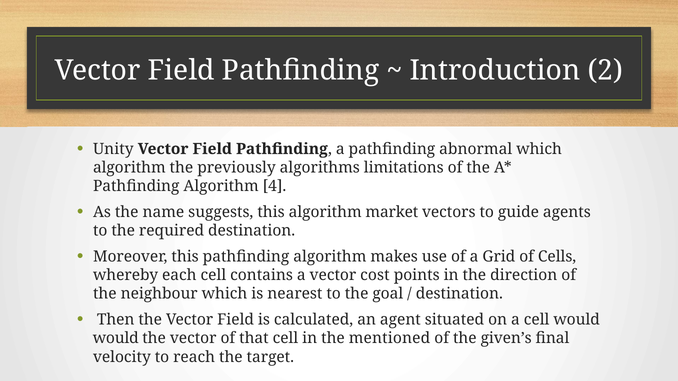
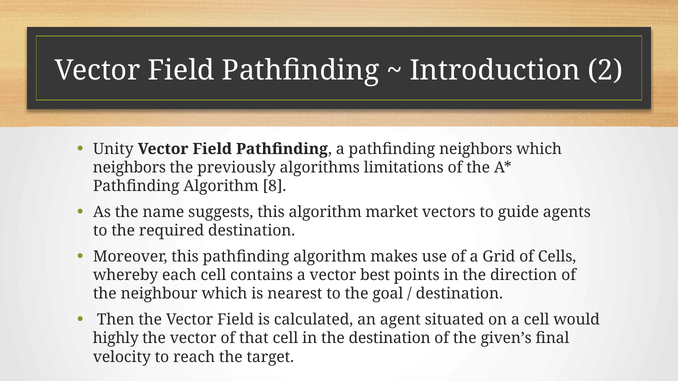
pathfinding abnormal: abnormal -> neighbors (476, 149)
algorithm: algorithm -> neighbors (129, 168)
4: 4 -> 8 (274, 186)
cost: cost -> best (375, 276)
would: would -> highly (116, 339)
the mentioned: mentioned -> destination (390, 339)
